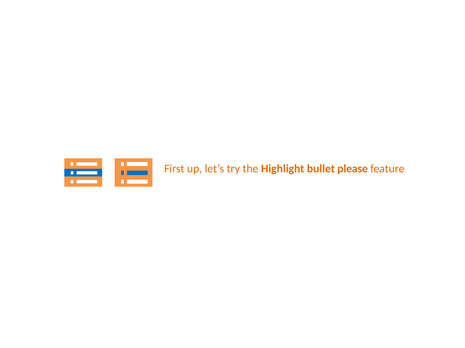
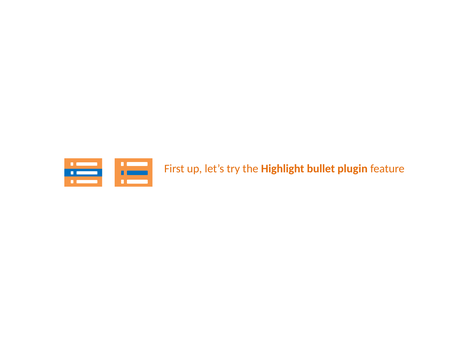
please: please -> plugin (353, 169)
